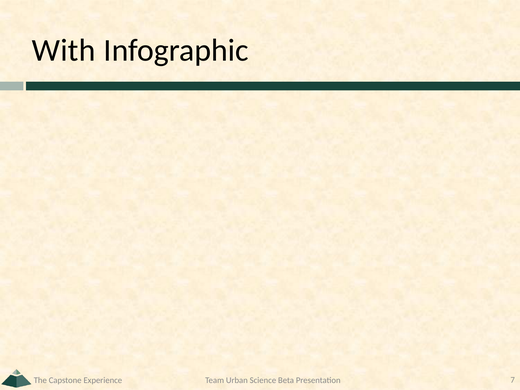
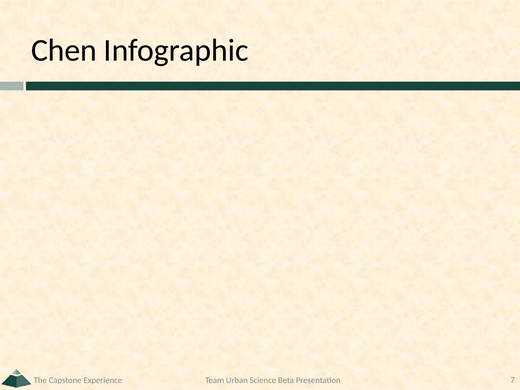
With: With -> Chen (64, 50)
